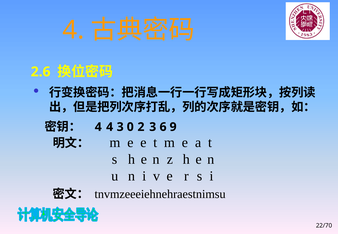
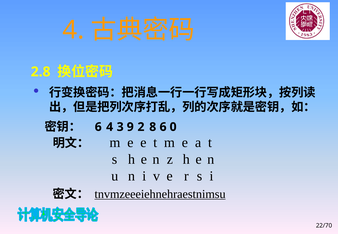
2.6: 2.6 -> 2.8 (41, 72)
4: 4 -> 6 (98, 127)
0: 0 -> 9 (130, 127)
2 3: 3 -> 8 (153, 127)
9: 9 -> 0 (173, 127)
tnvmzeeeiehnehraestnimsu underline: none -> present (160, 194)
